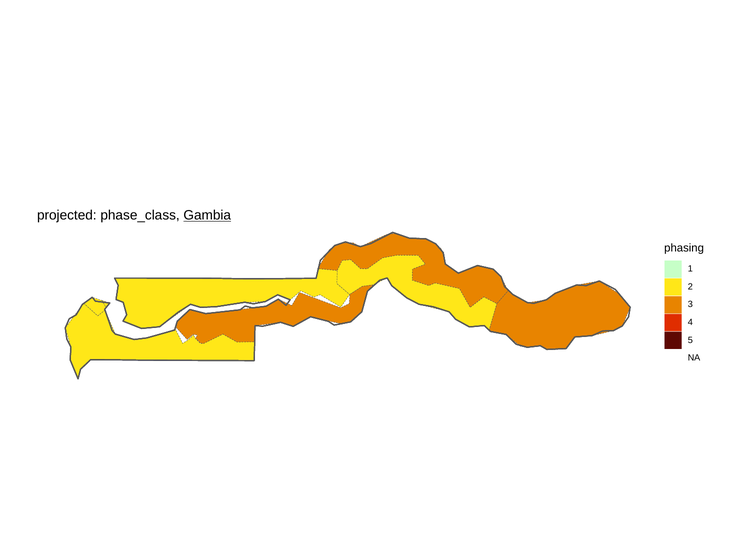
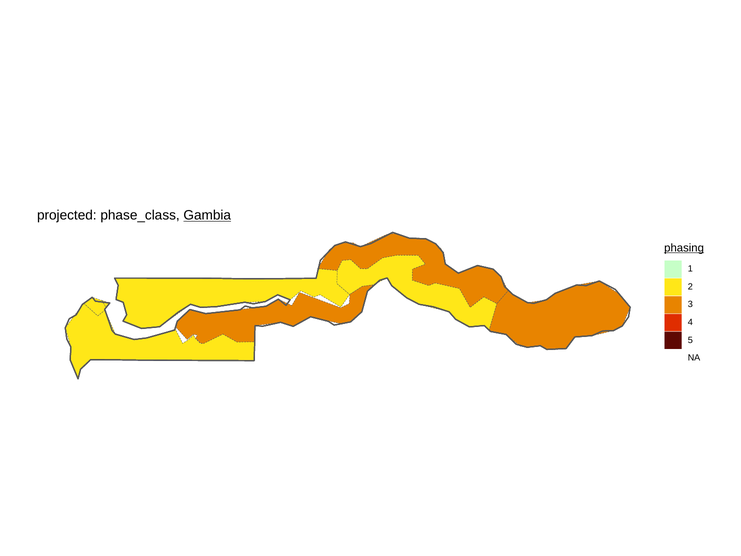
phasing underline: none -> present (684, 248)
